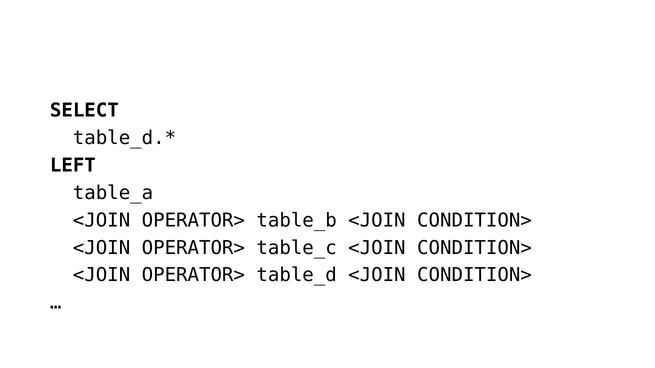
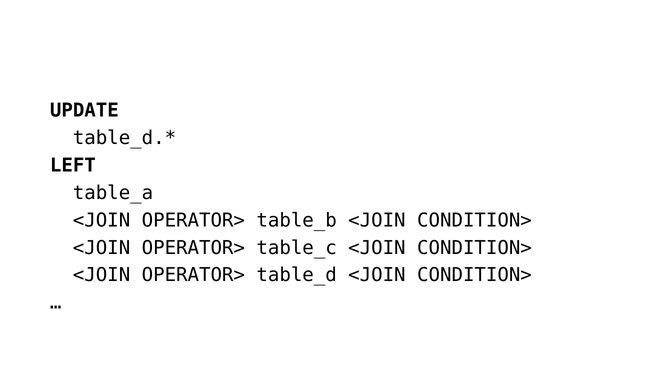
SELECT: SELECT -> UPDATE (84, 111)
